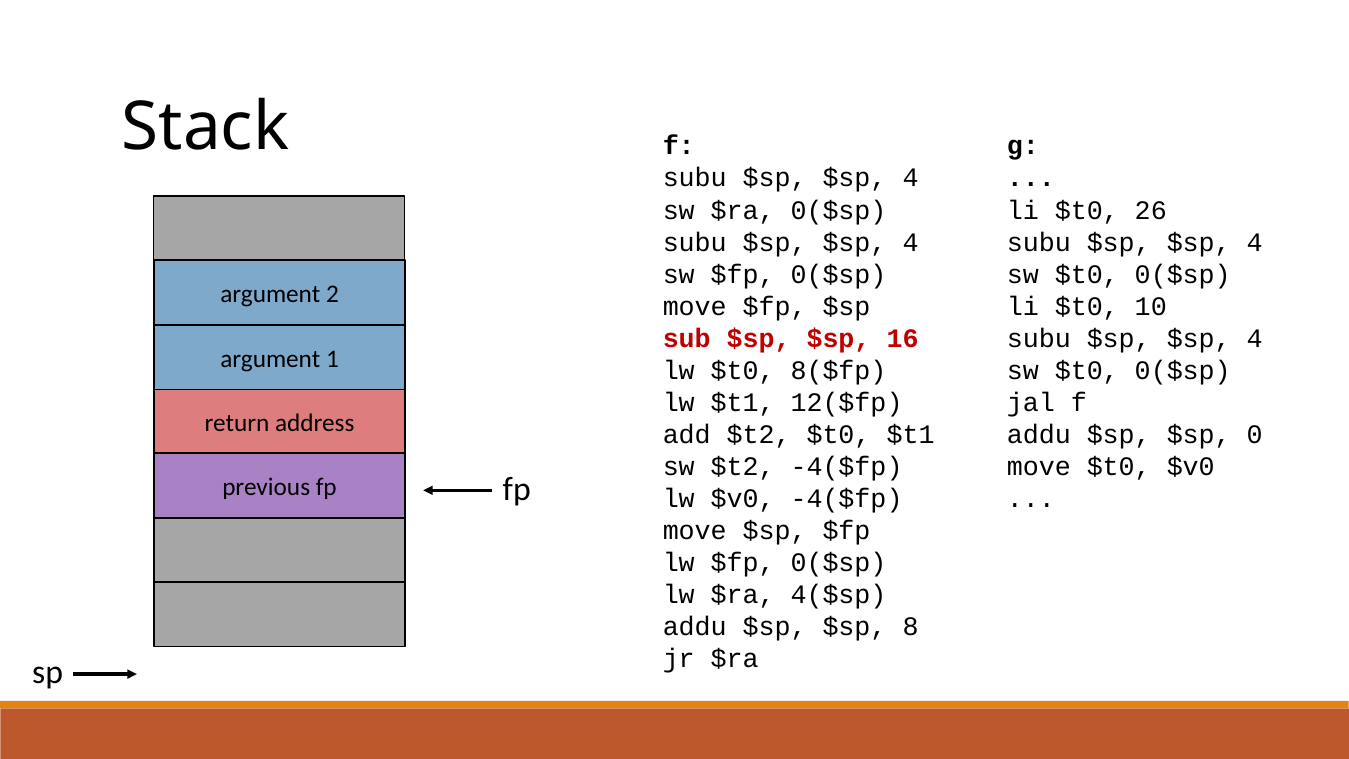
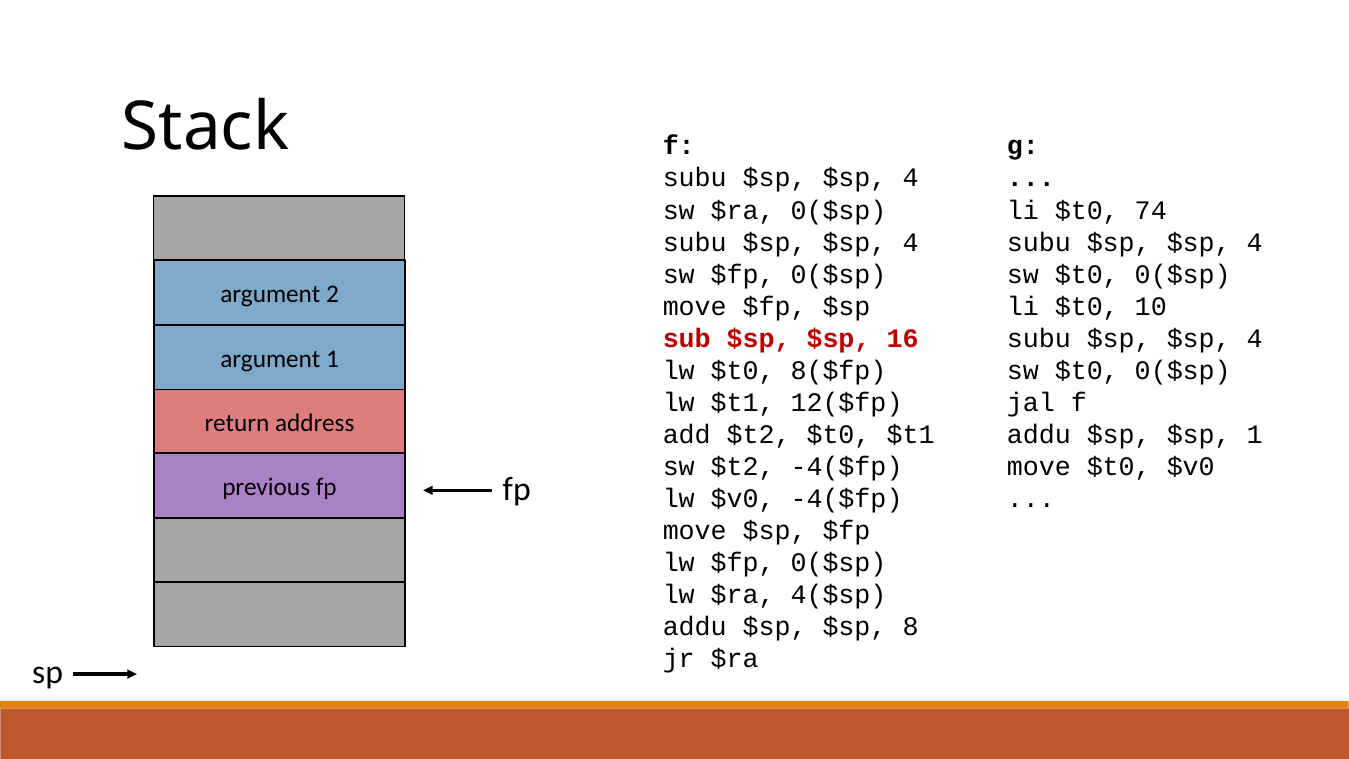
26: 26 -> 74 (1151, 210)
$sp 0: 0 -> 1 (1255, 434)
